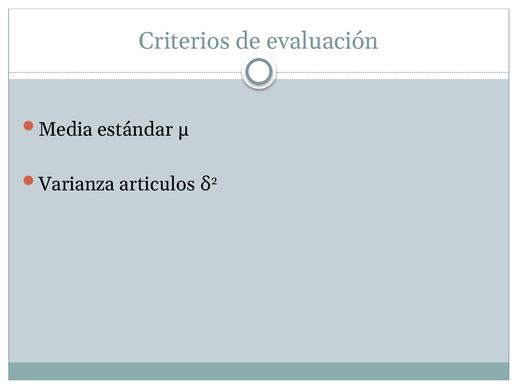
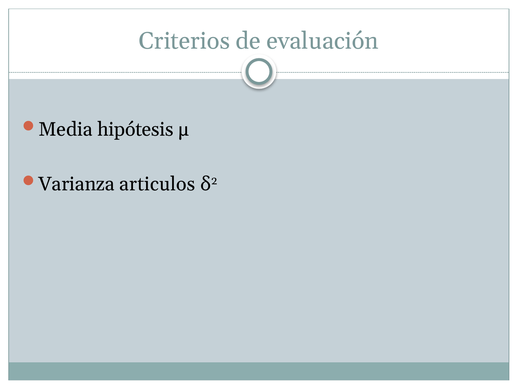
estándar: estándar -> hipótesis (135, 129)
